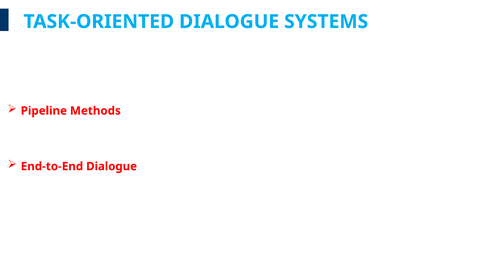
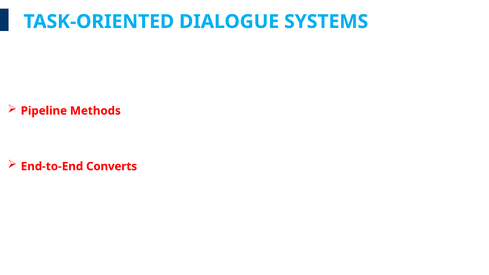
End-to-End Dialogue: Dialogue -> Converts (112, 166)
